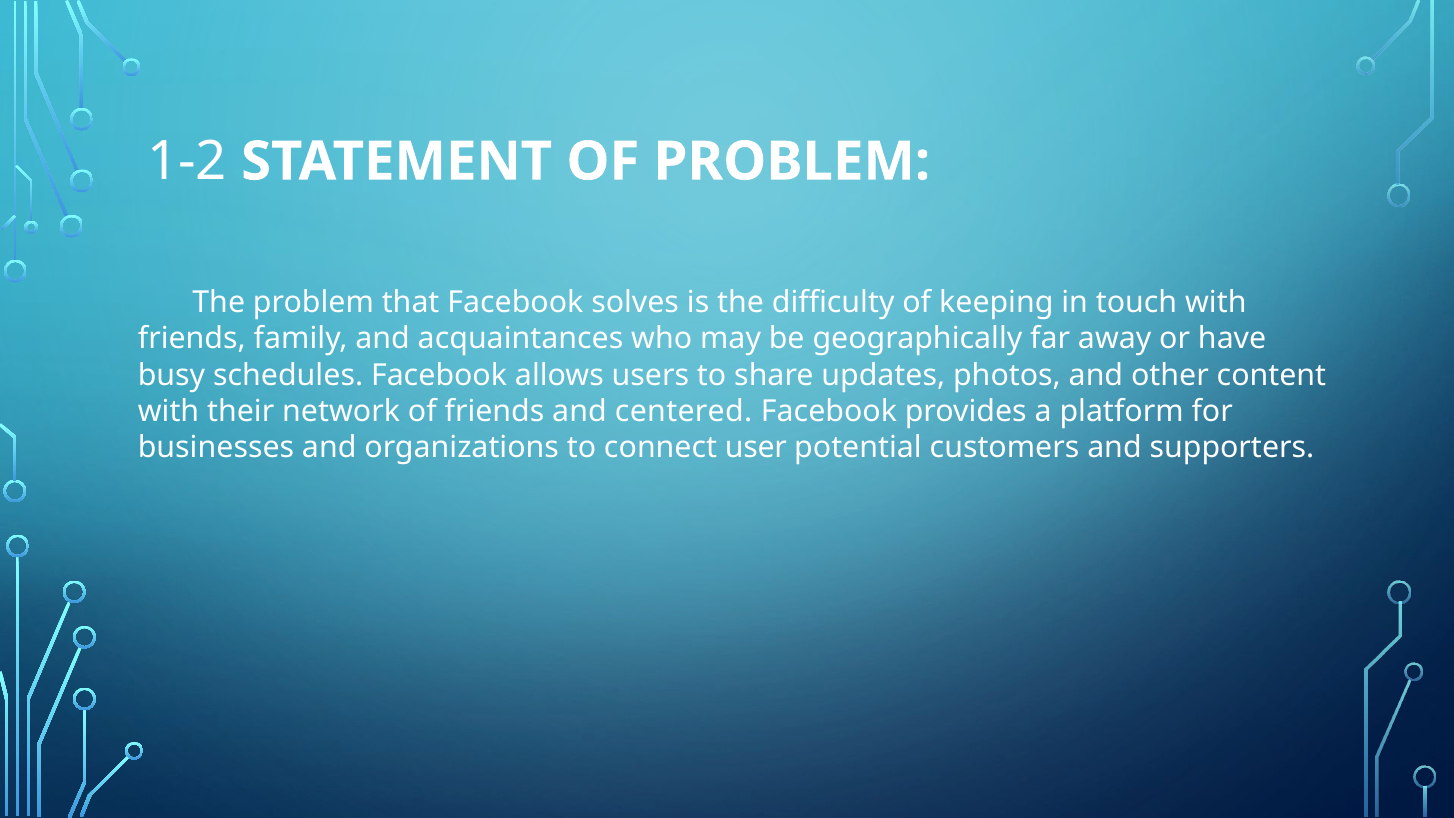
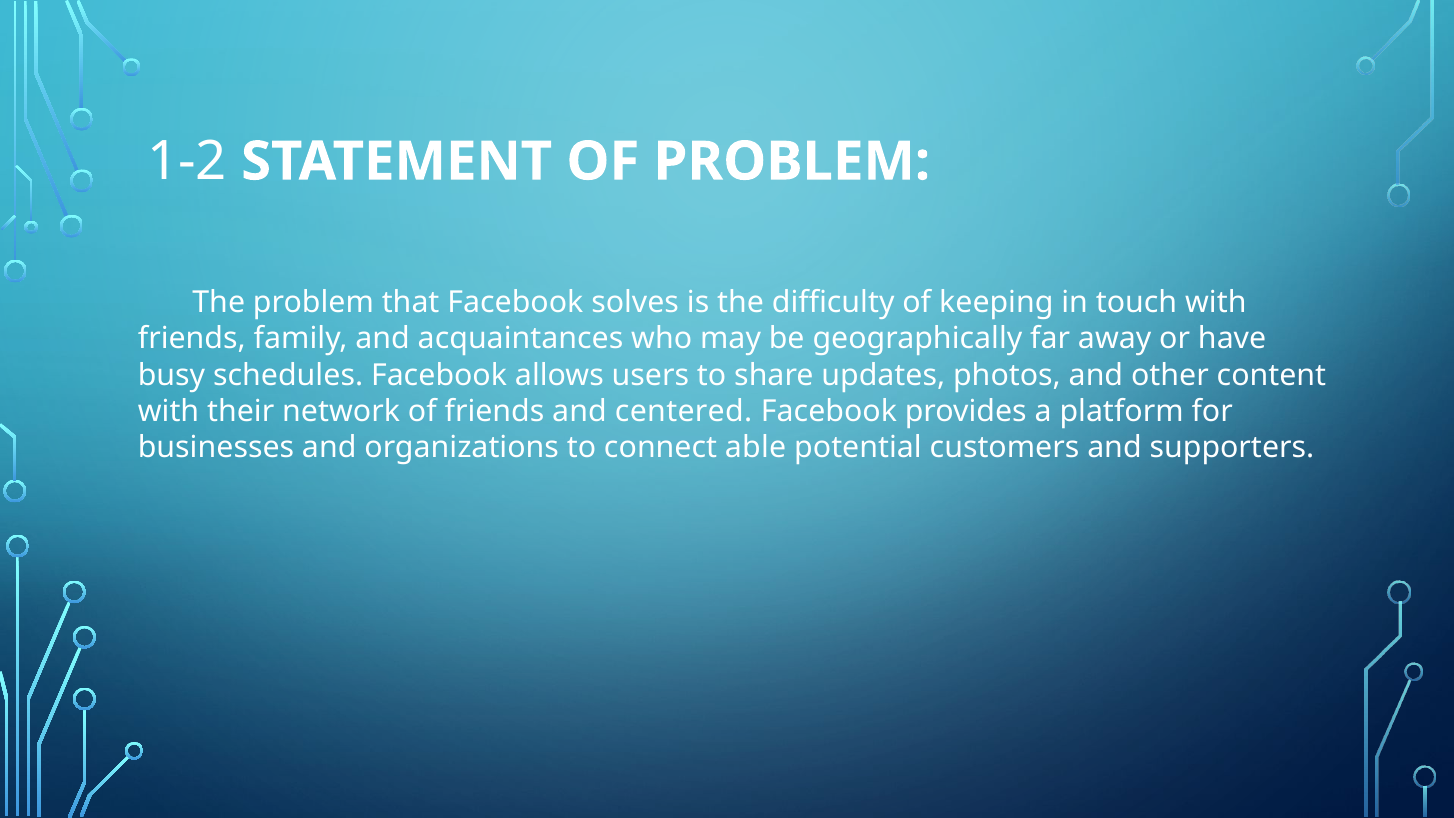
user: user -> able (756, 448)
